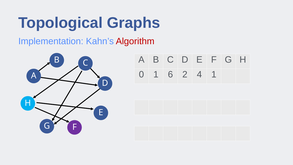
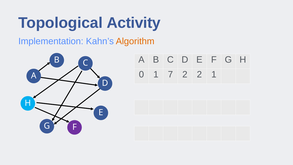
Graphs: Graphs -> Activity (134, 23)
Algorithm colour: red -> orange (135, 41)
6: 6 -> 7 (170, 74)
2 4: 4 -> 2 (199, 74)
